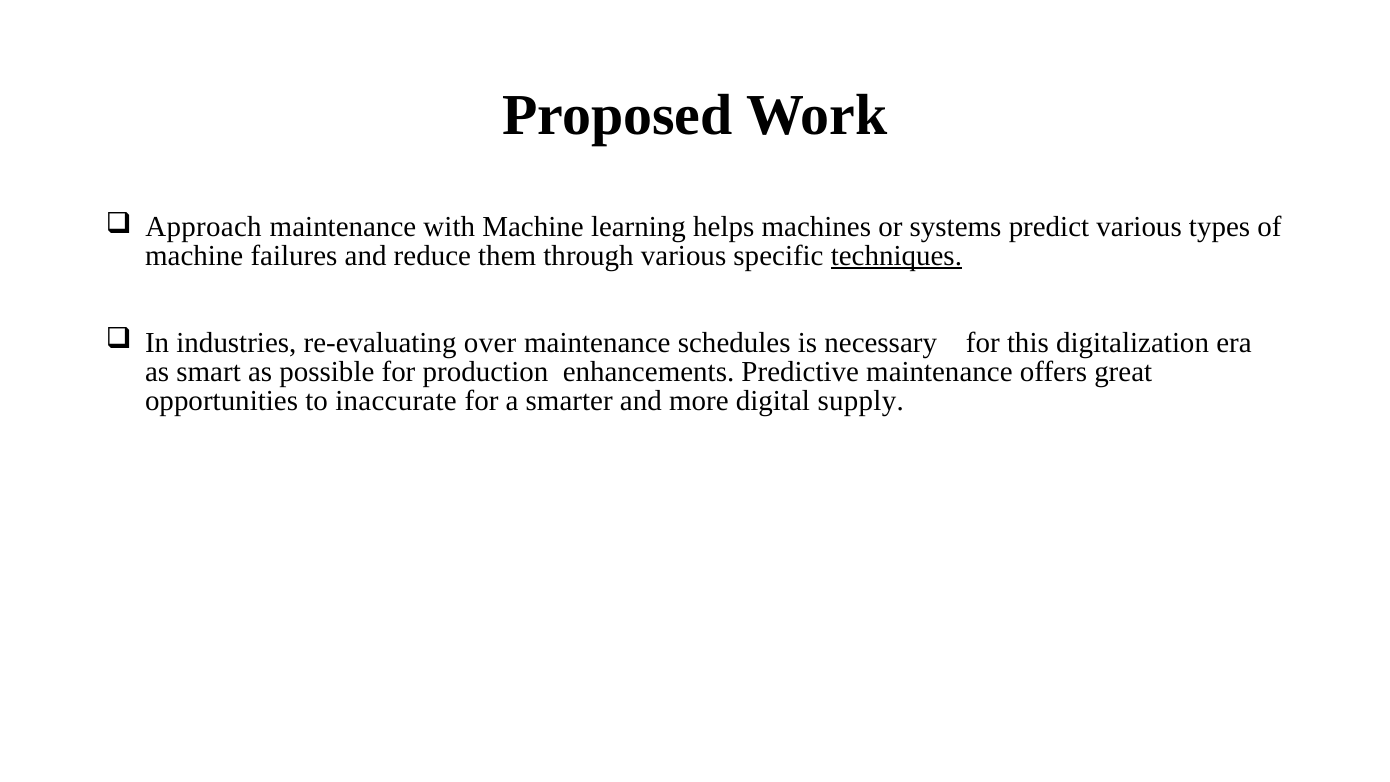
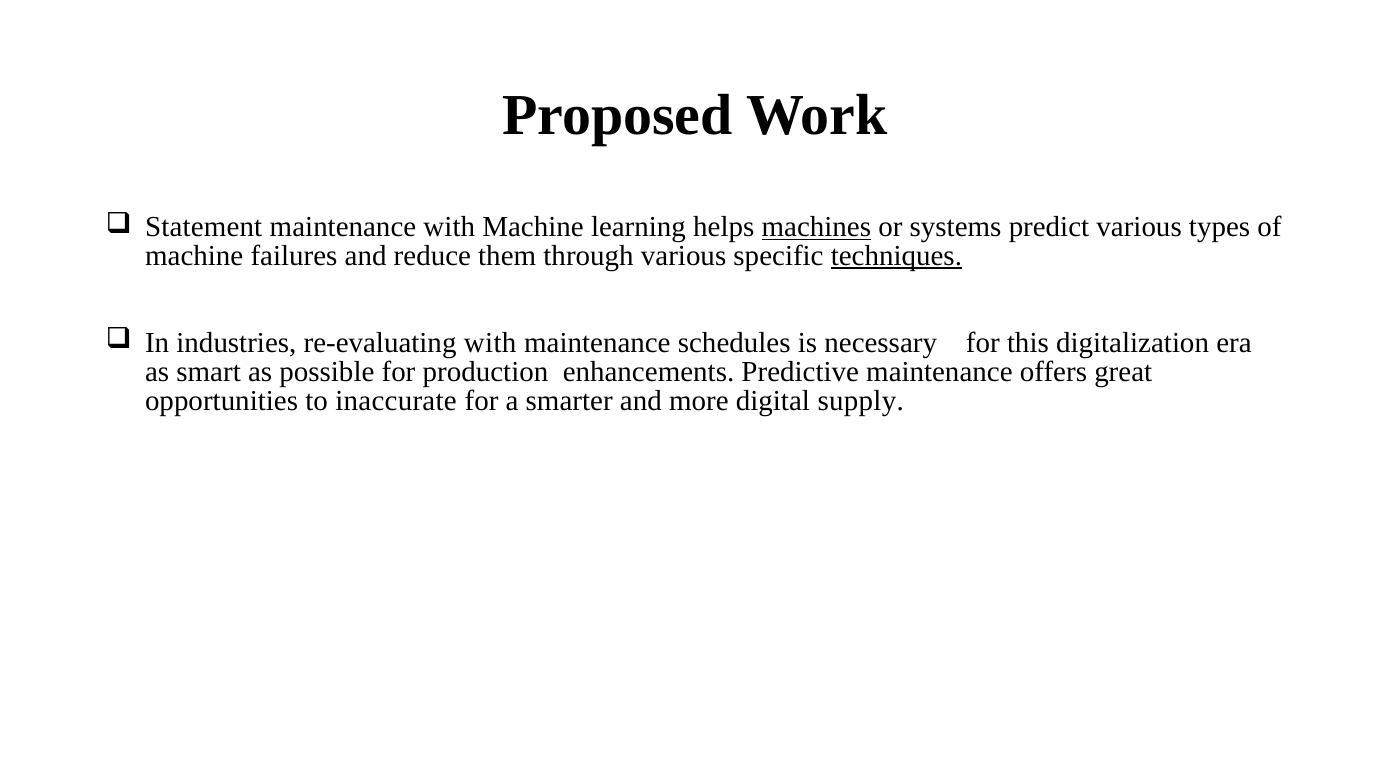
Approach: Approach -> Statement (204, 227)
machines underline: none -> present (816, 227)
re-evaluating over: over -> with (490, 343)
